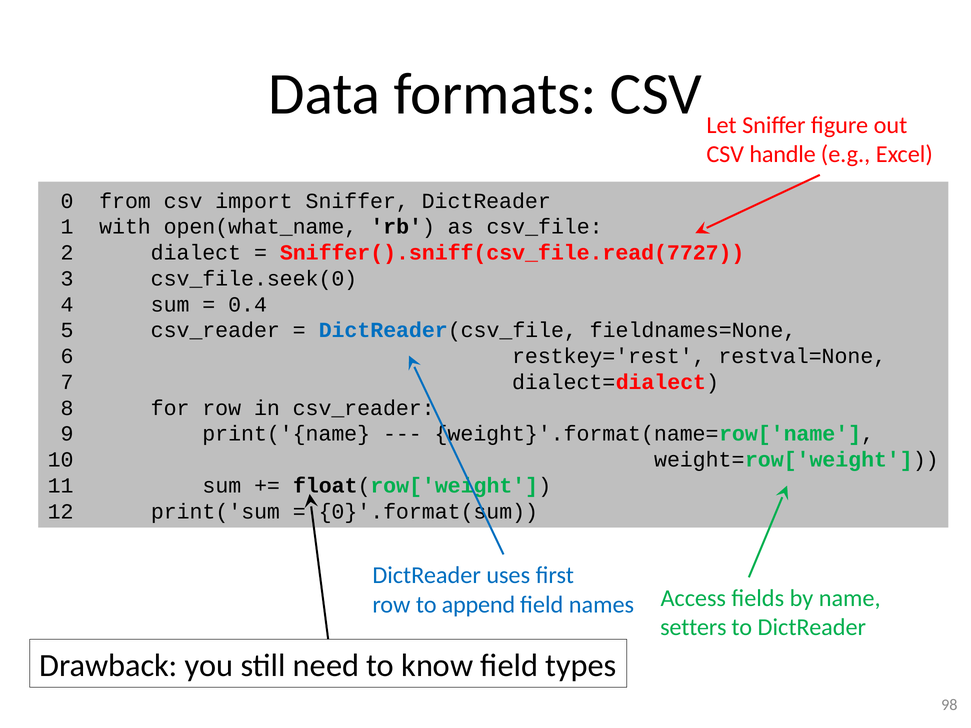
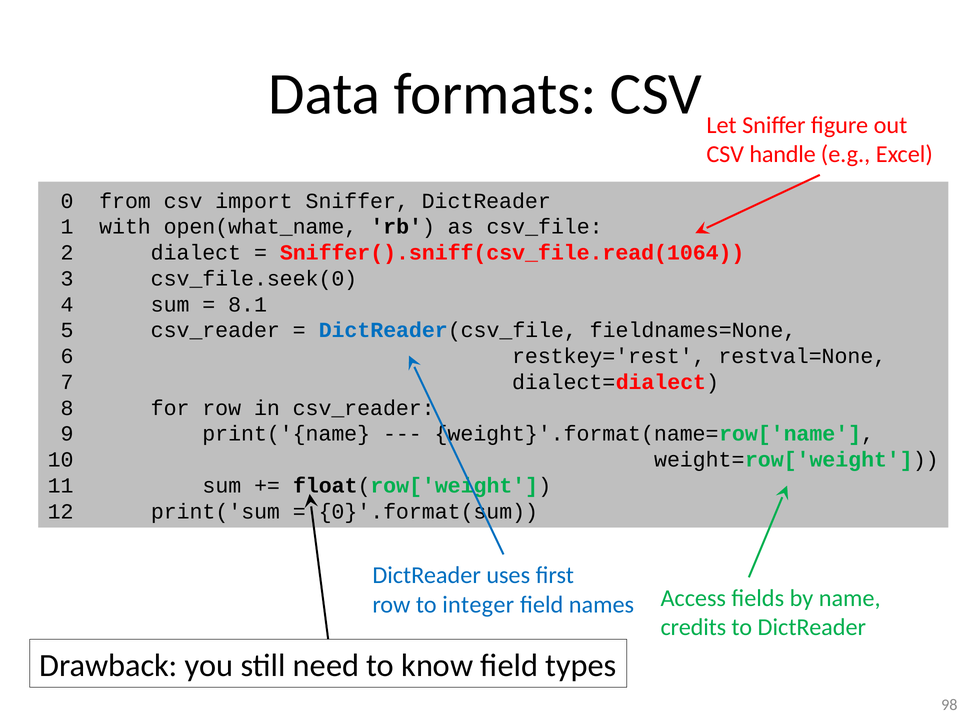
Sniffer().sniff(csv_file.read(7727: Sniffer().sniff(csv_file.read(7727 -> Sniffer().sniff(csv_file.read(1064 (512, 253)
0.4: 0.4 -> 8.1 (248, 305)
append: append -> integer (478, 605)
setters: setters -> credits (693, 628)
